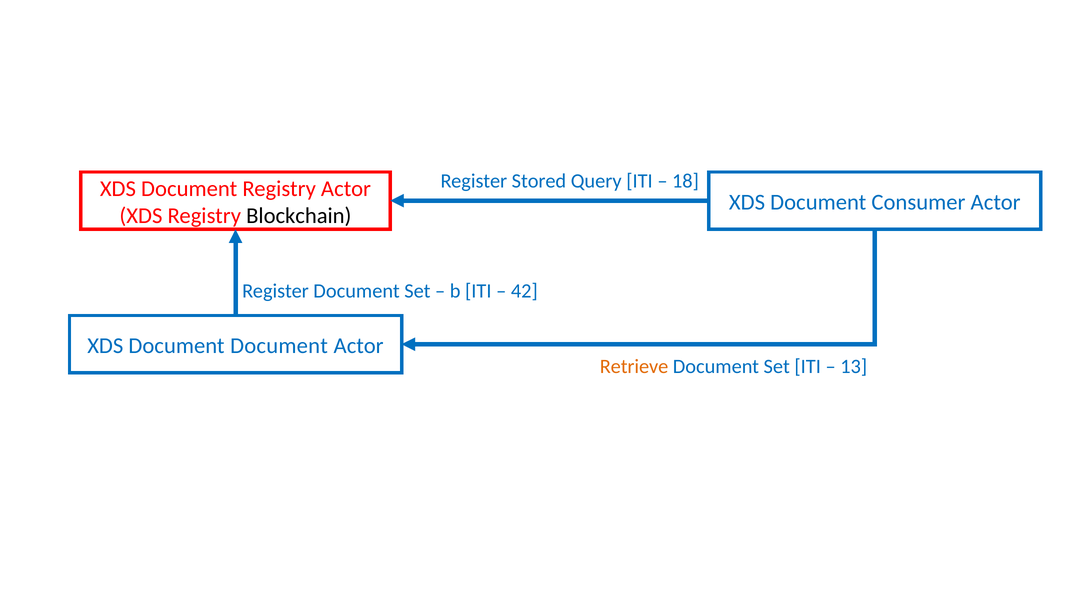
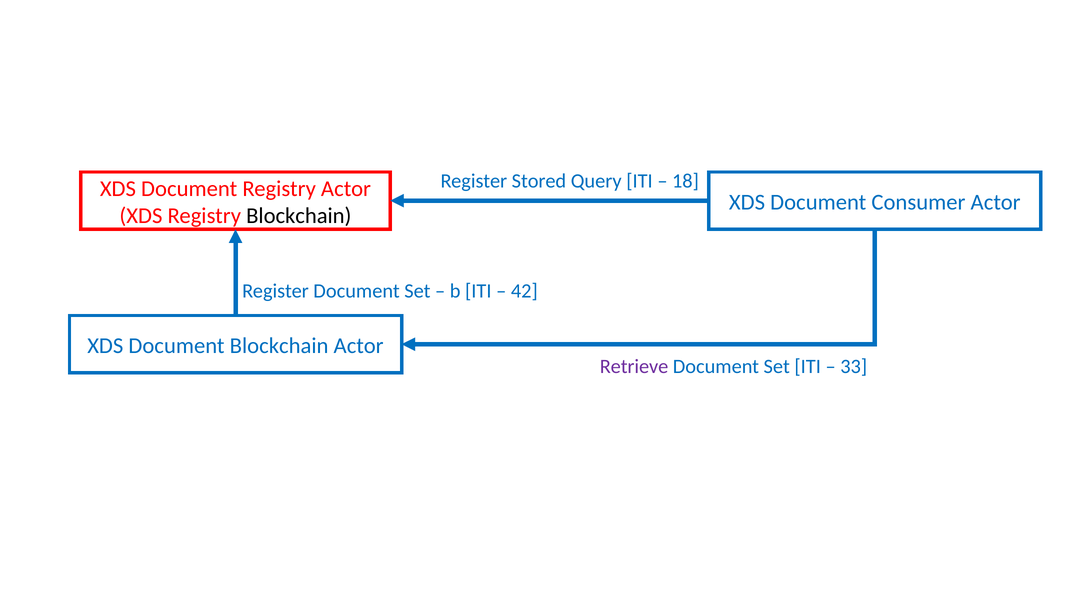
Document Document: Document -> Blockchain (279, 346)
Retrieve colour: orange -> purple (634, 367)
13: 13 -> 33 (854, 367)
